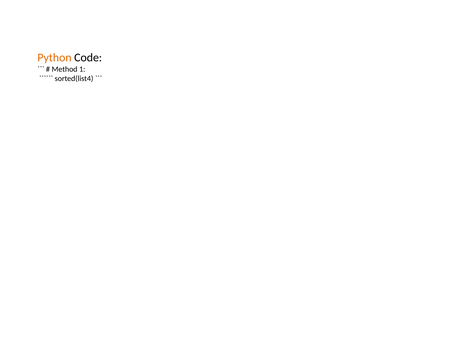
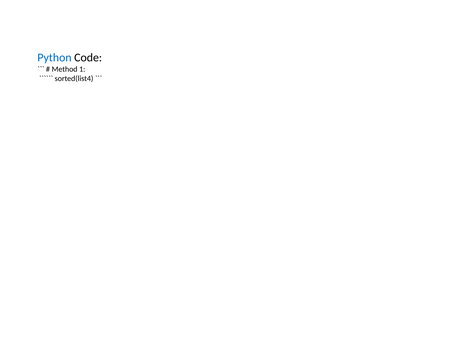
Python colour: orange -> blue (54, 58)
